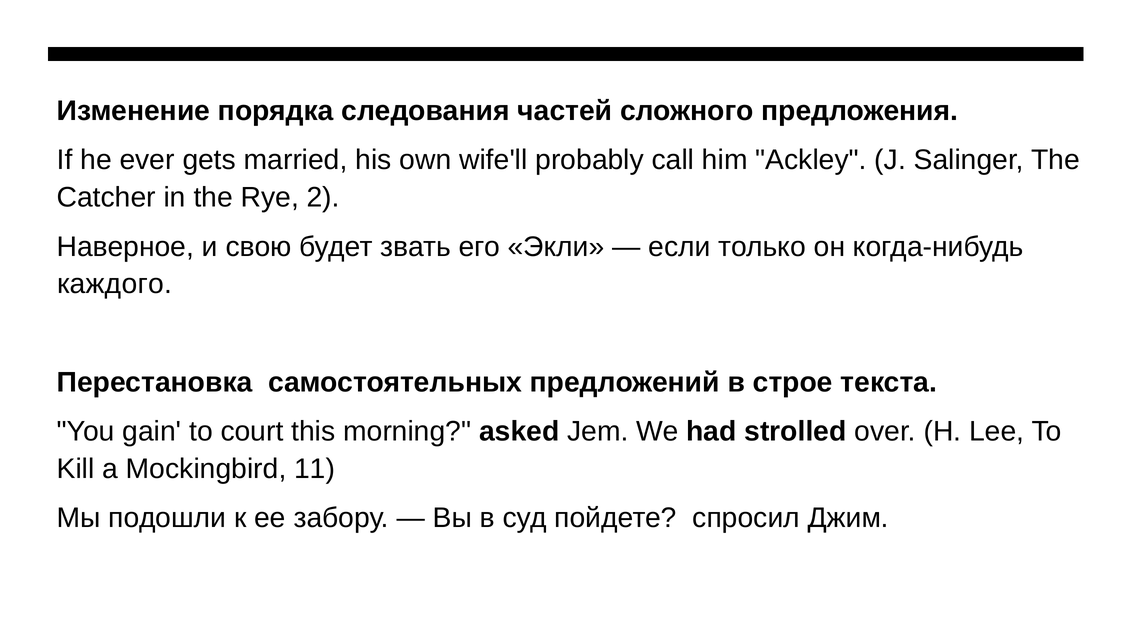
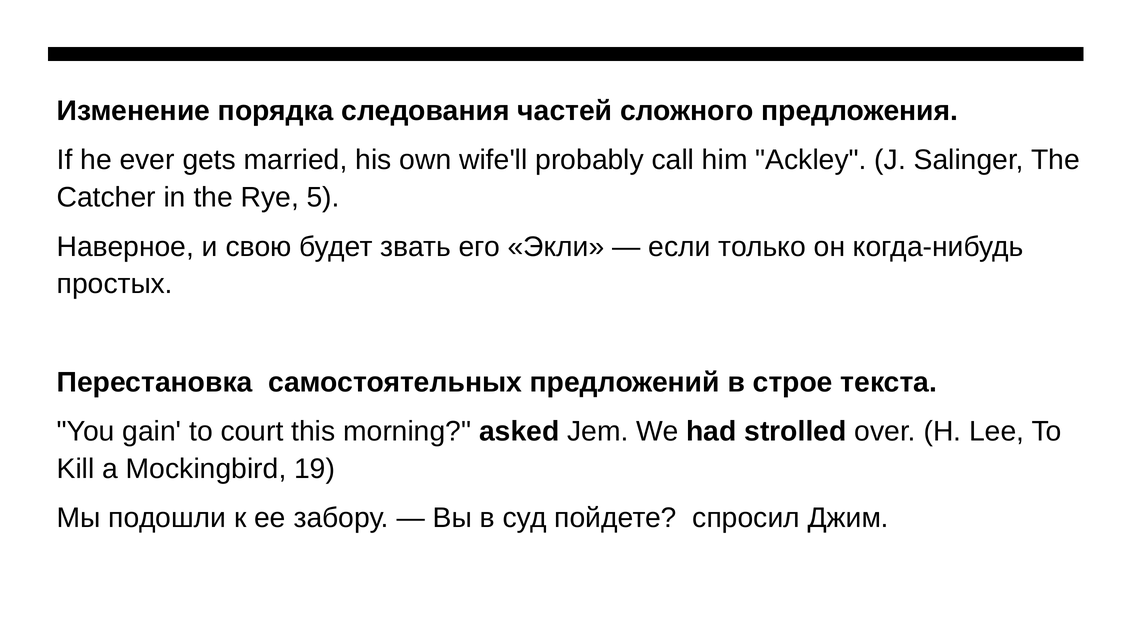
2: 2 -> 5 (323, 197)
каждого: каждого -> простых (115, 284)
11: 11 -> 19 (315, 469)
